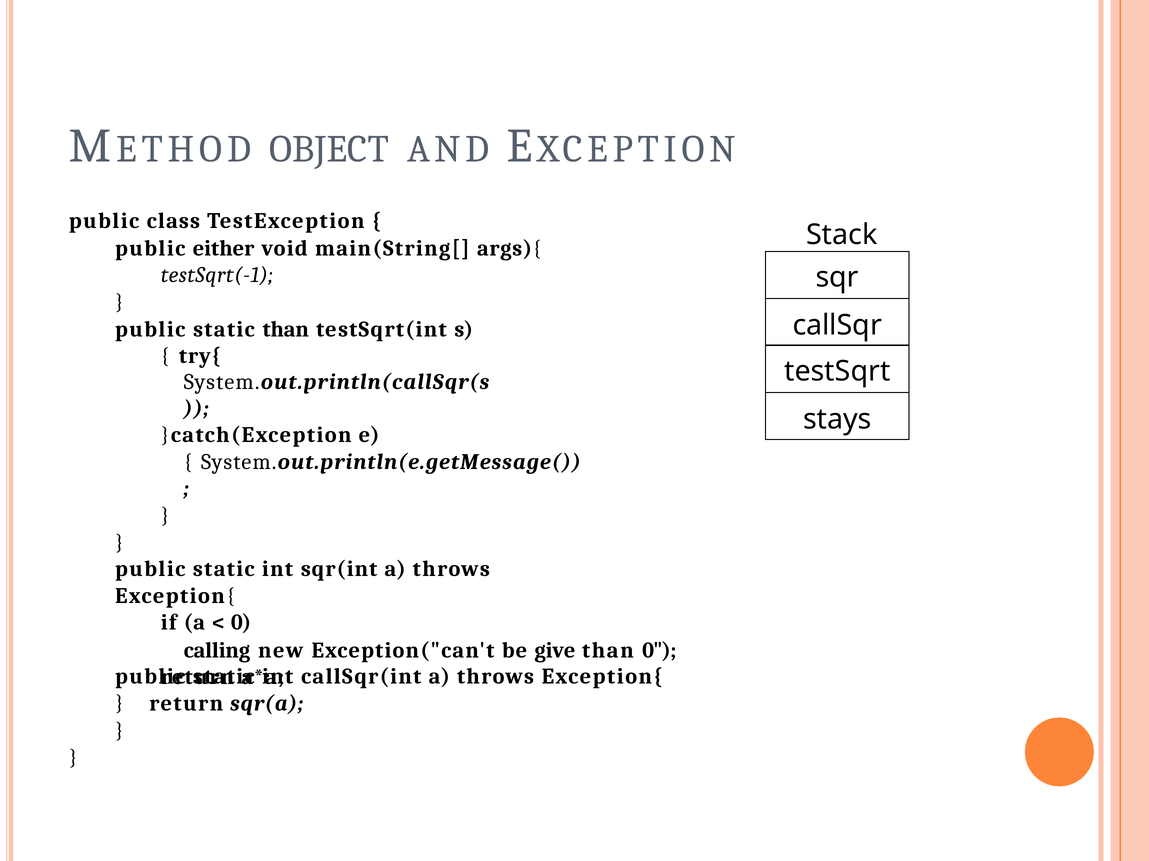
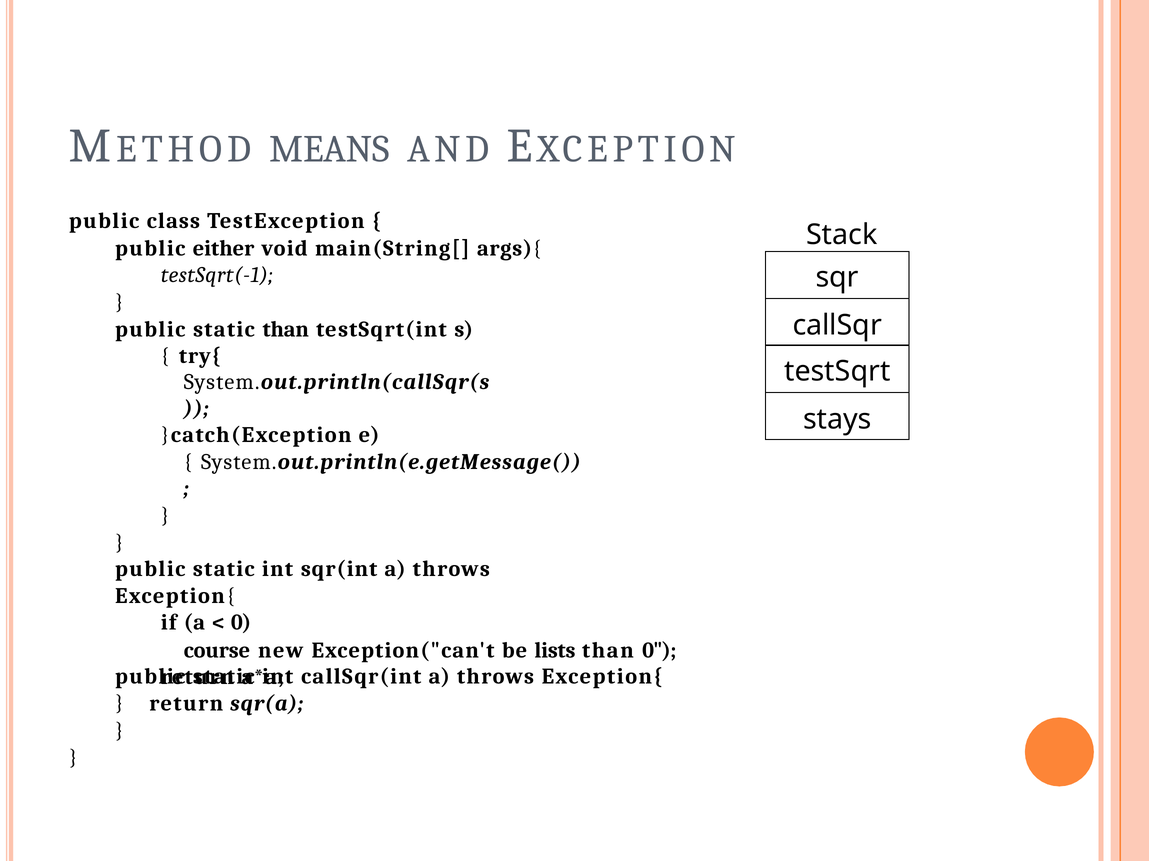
OBJECT: OBJECT -> MEANS (329, 149)
calling: calling -> course (217, 651)
give: give -> lists (555, 651)
